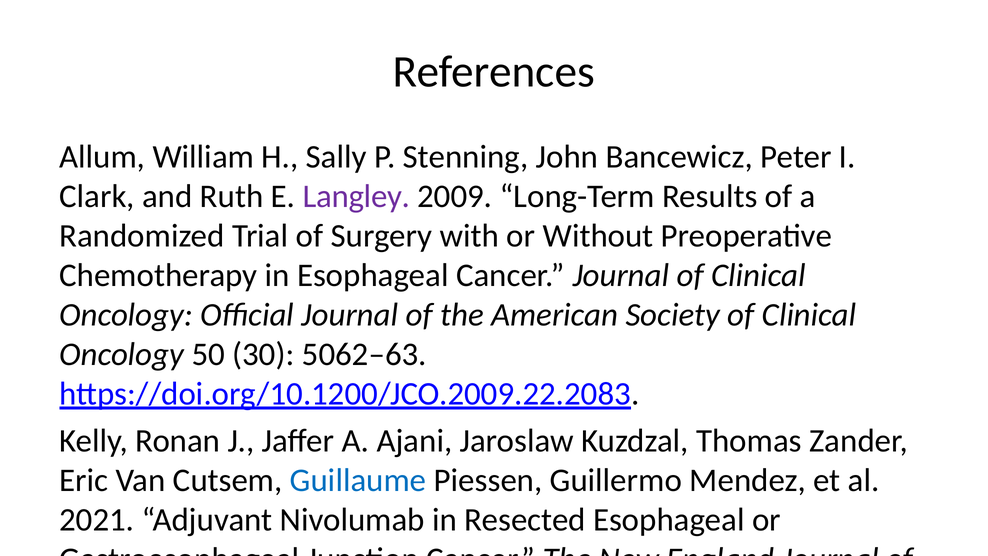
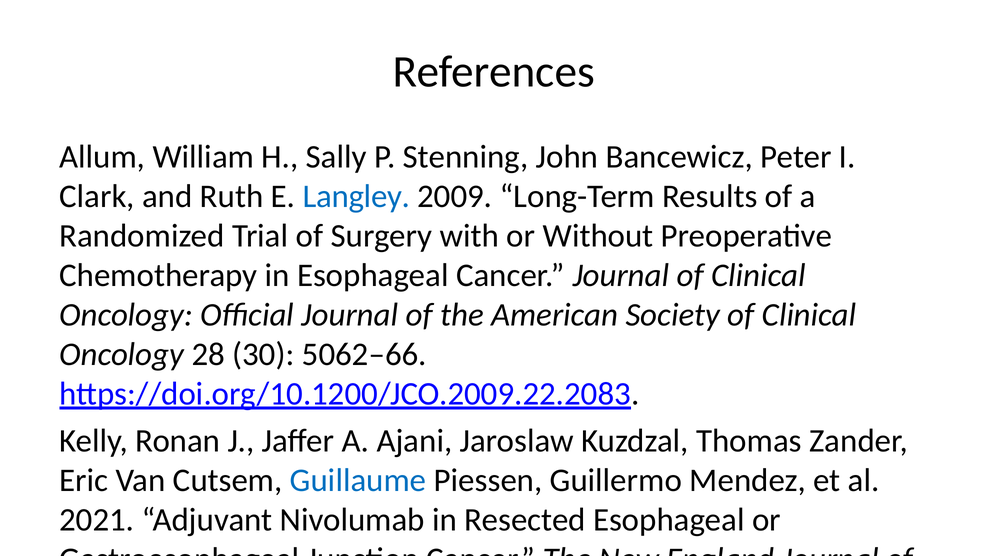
Langley colour: purple -> blue (356, 196)
50: 50 -> 28 (208, 354)
5062–63: 5062–63 -> 5062–66 (364, 354)
